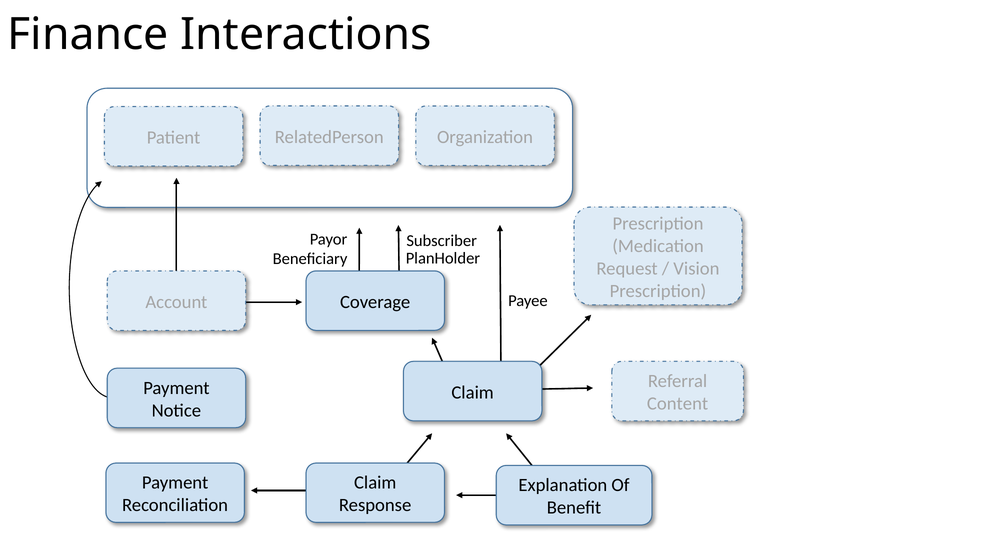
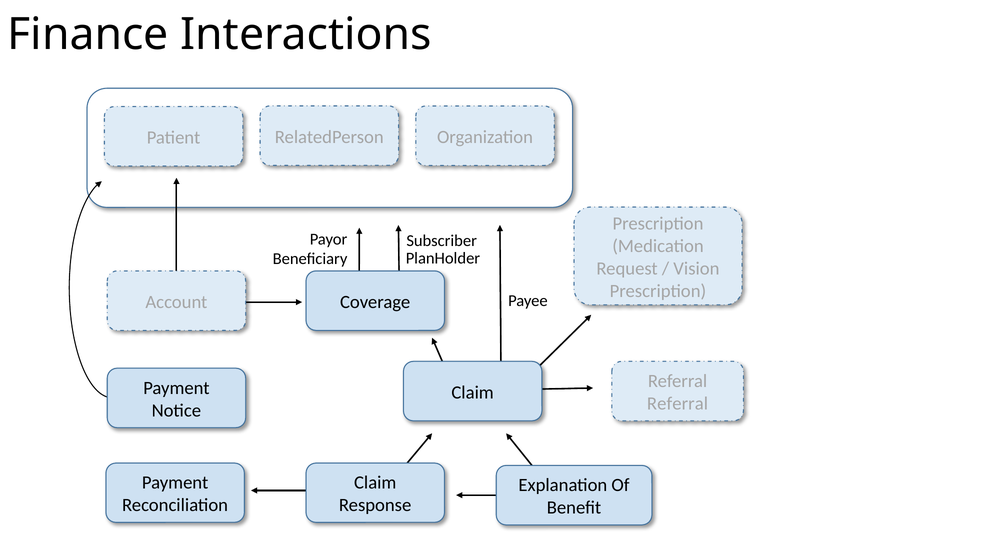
Content: Content -> Referral (678, 404)
